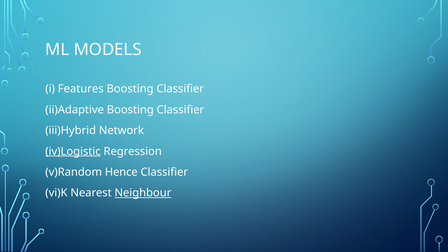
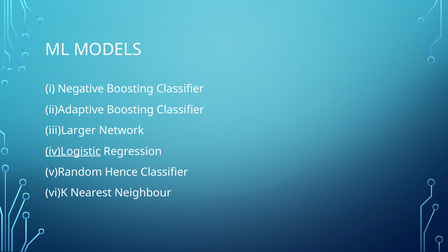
Features: Features -> Negative (81, 89)
iii)Hybrid: iii)Hybrid -> iii)Larger (71, 131)
Neighbour underline: present -> none (143, 193)
